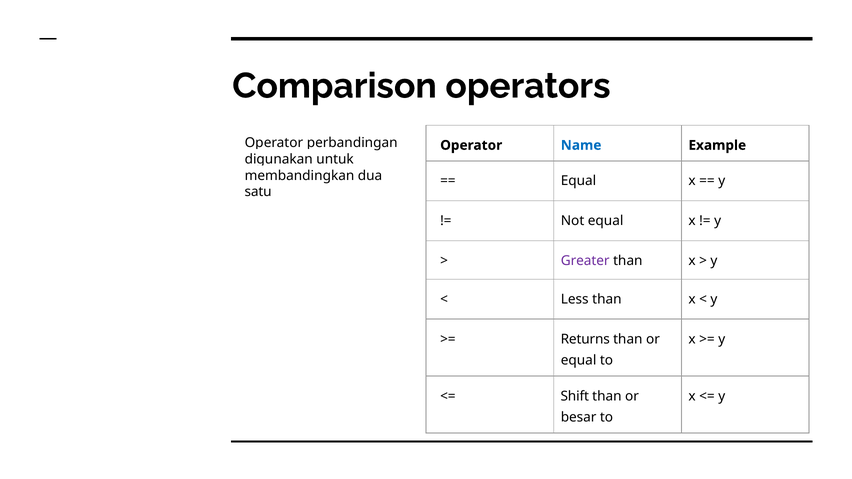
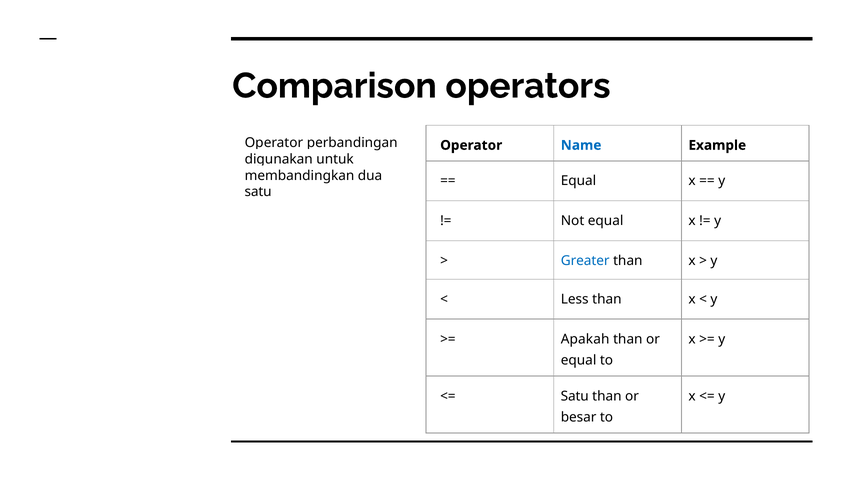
Greater colour: purple -> blue (585, 261)
Returns: Returns -> Apakah (585, 339)
Shift: Shift -> Satu (575, 396)
